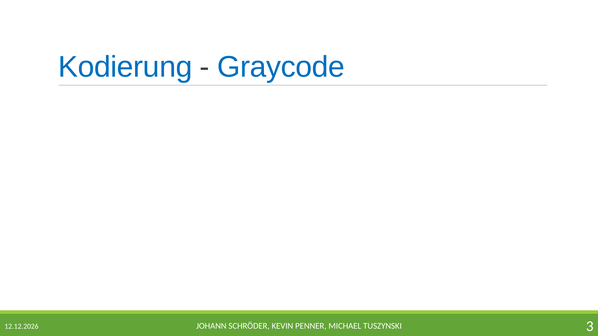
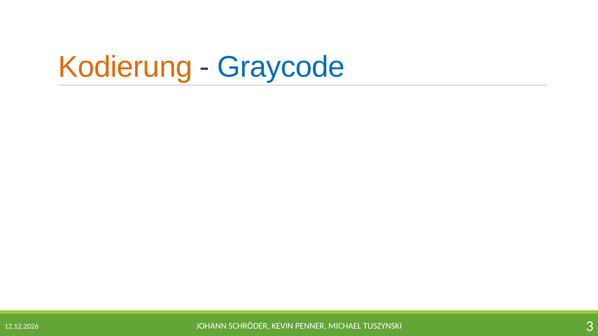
Kodierung colour: blue -> orange (125, 67)
